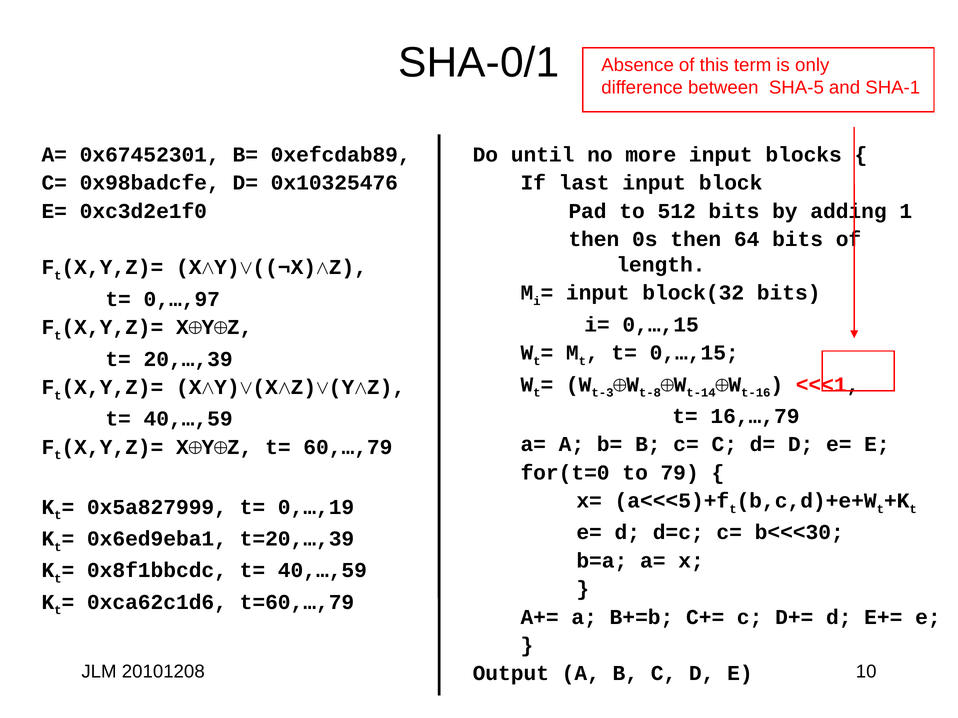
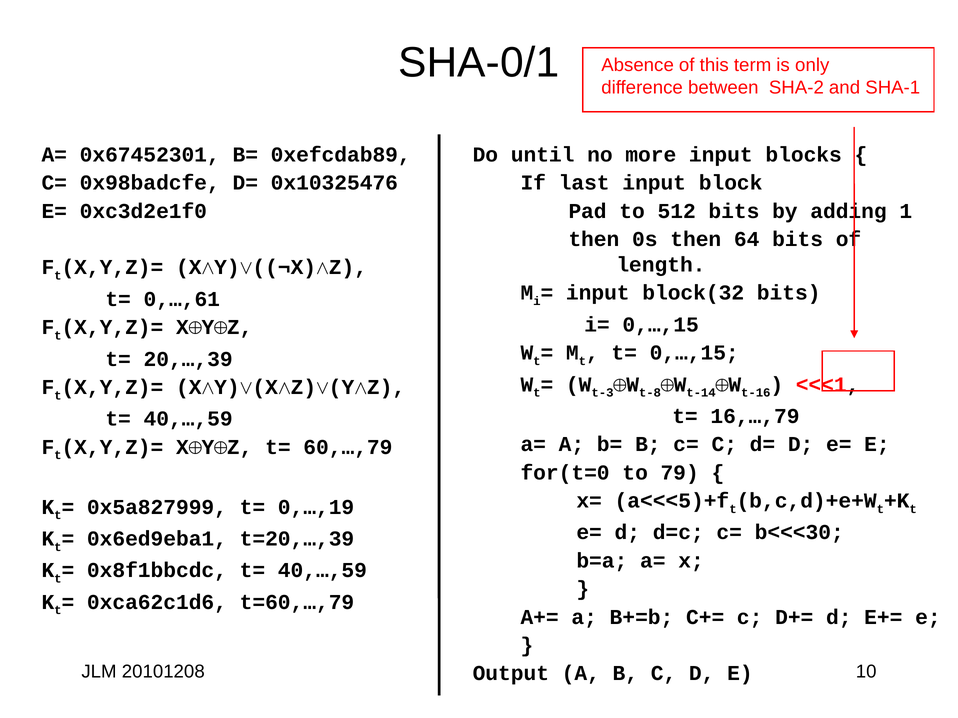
SHA-5: SHA-5 -> SHA-2 (796, 87)
0,…,97: 0,…,97 -> 0,…,61 (182, 299)
